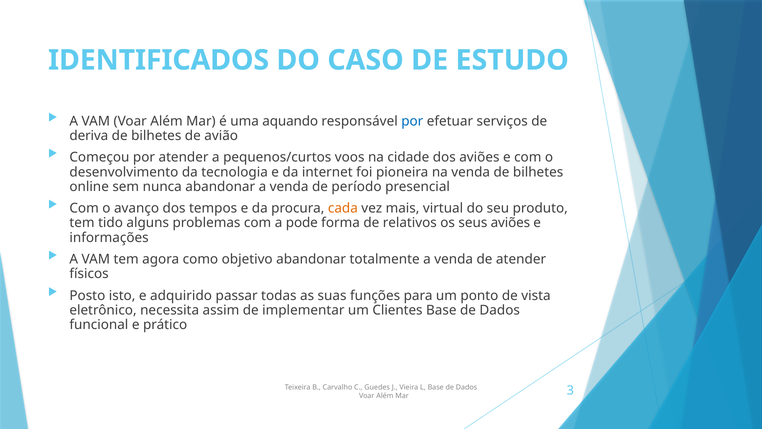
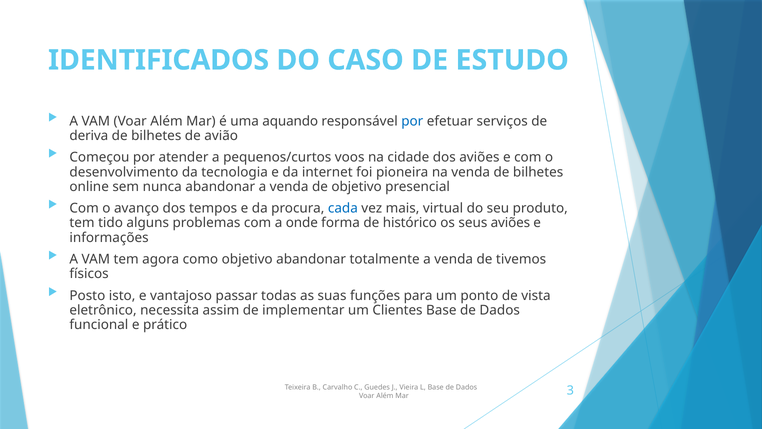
de período: período -> objetivo (357, 187)
cada colour: orange -> blue (343, 208)
pode: pode -> onde (302, 223)
relativos: relativos -> histórico (410, 223)
de atender: atender -> tivemos (521, 259)
adquirido: adquirido -> vantajoso (181, 295)
